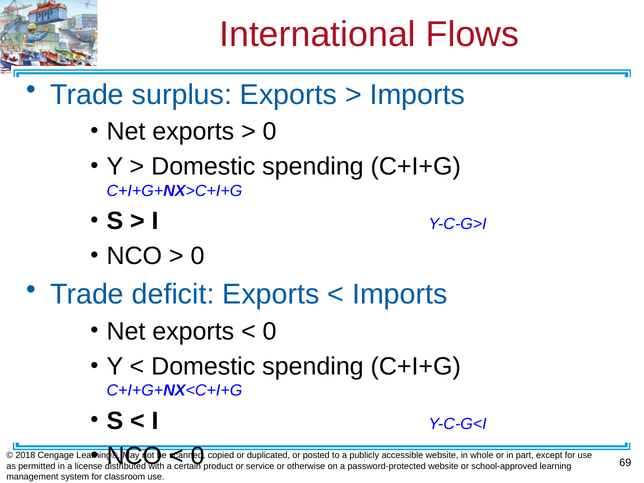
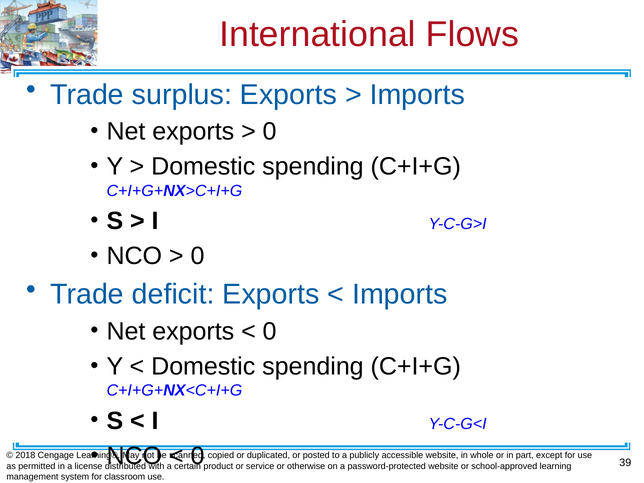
69: 69 -> 39 (625, 463)
